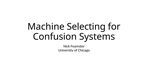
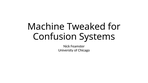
Selecting: Selecting -> Tweaked (86, 27)
